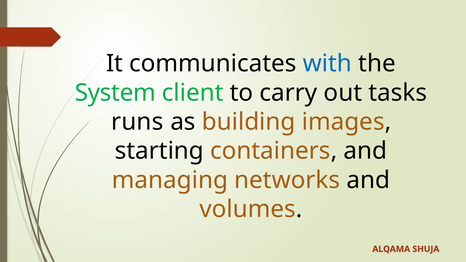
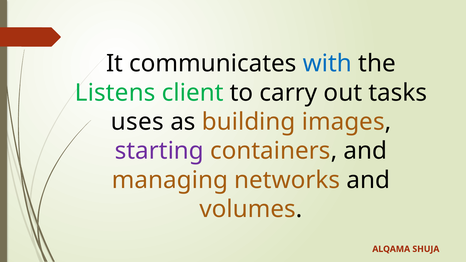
System: System -> Listens (115, 93)
runs: runs -> uses (137, 122)
starting colour: black -> purple (159, 151)
